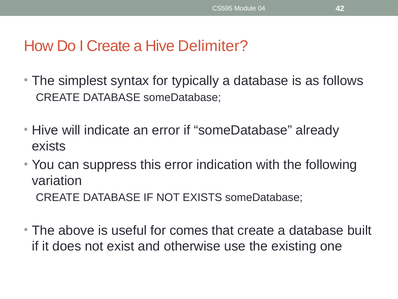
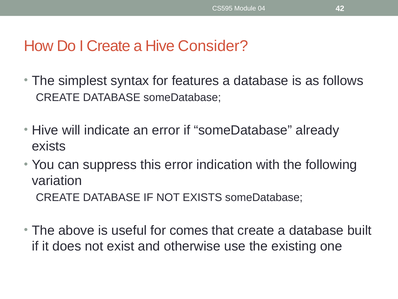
Delimiter: Delimiter -> Consider (213, 46)
typically: typically -> features (195, 81)
